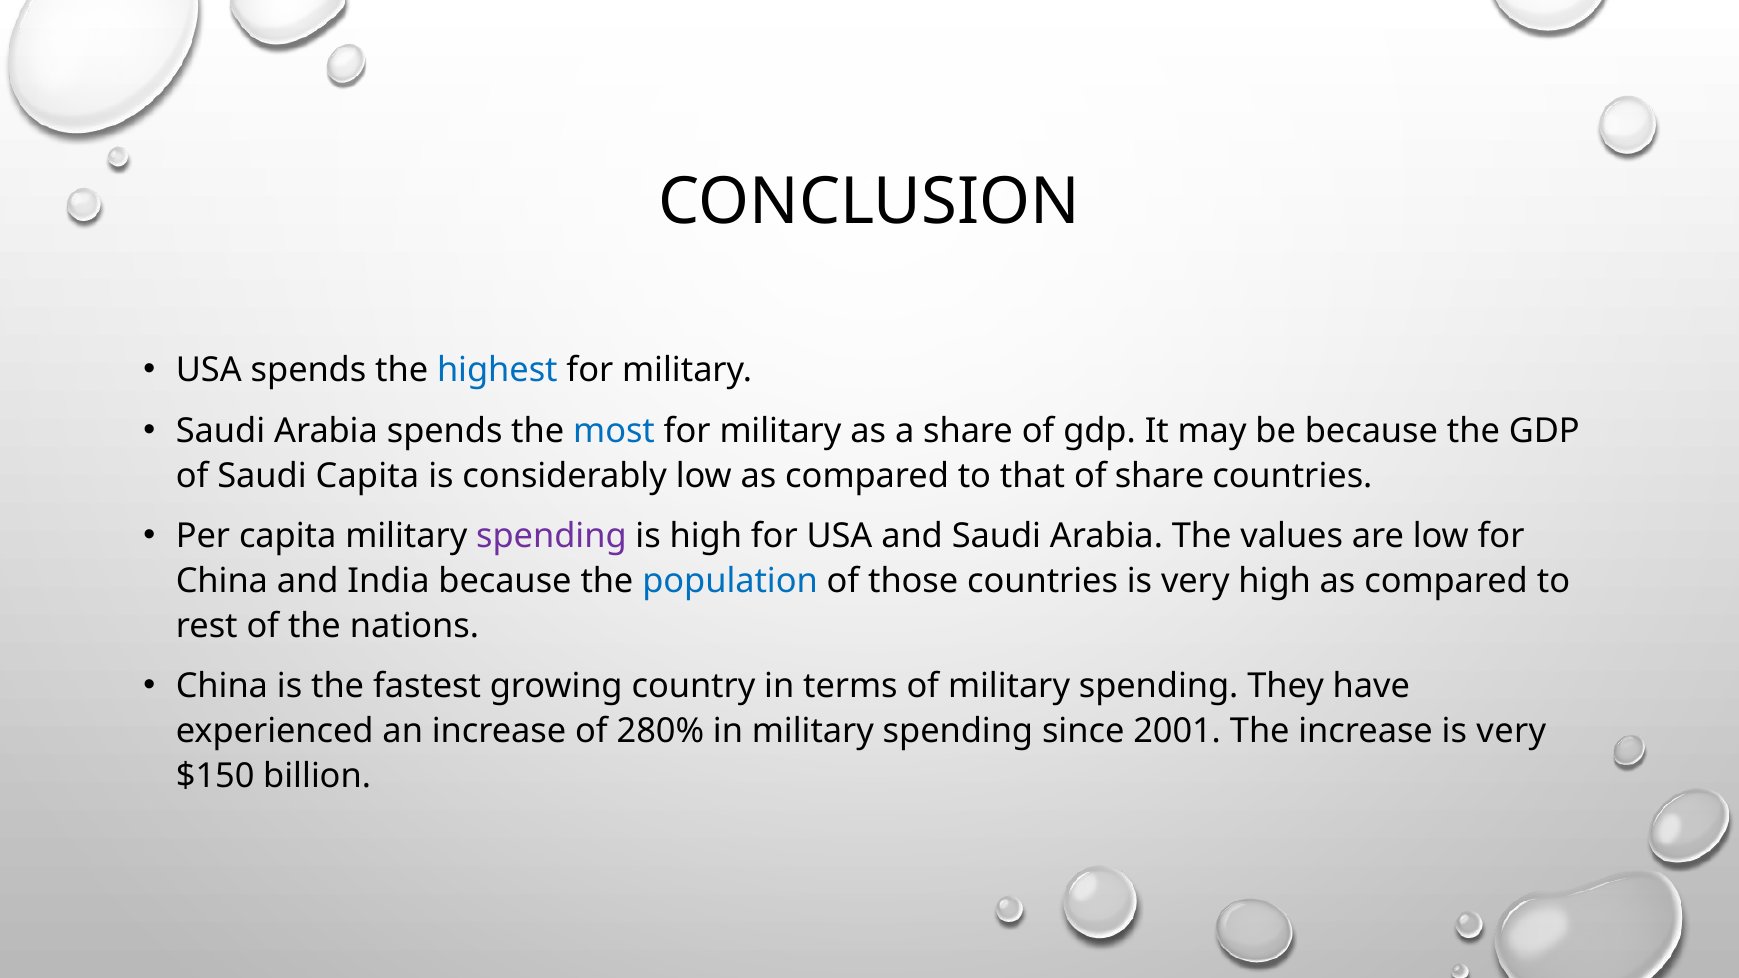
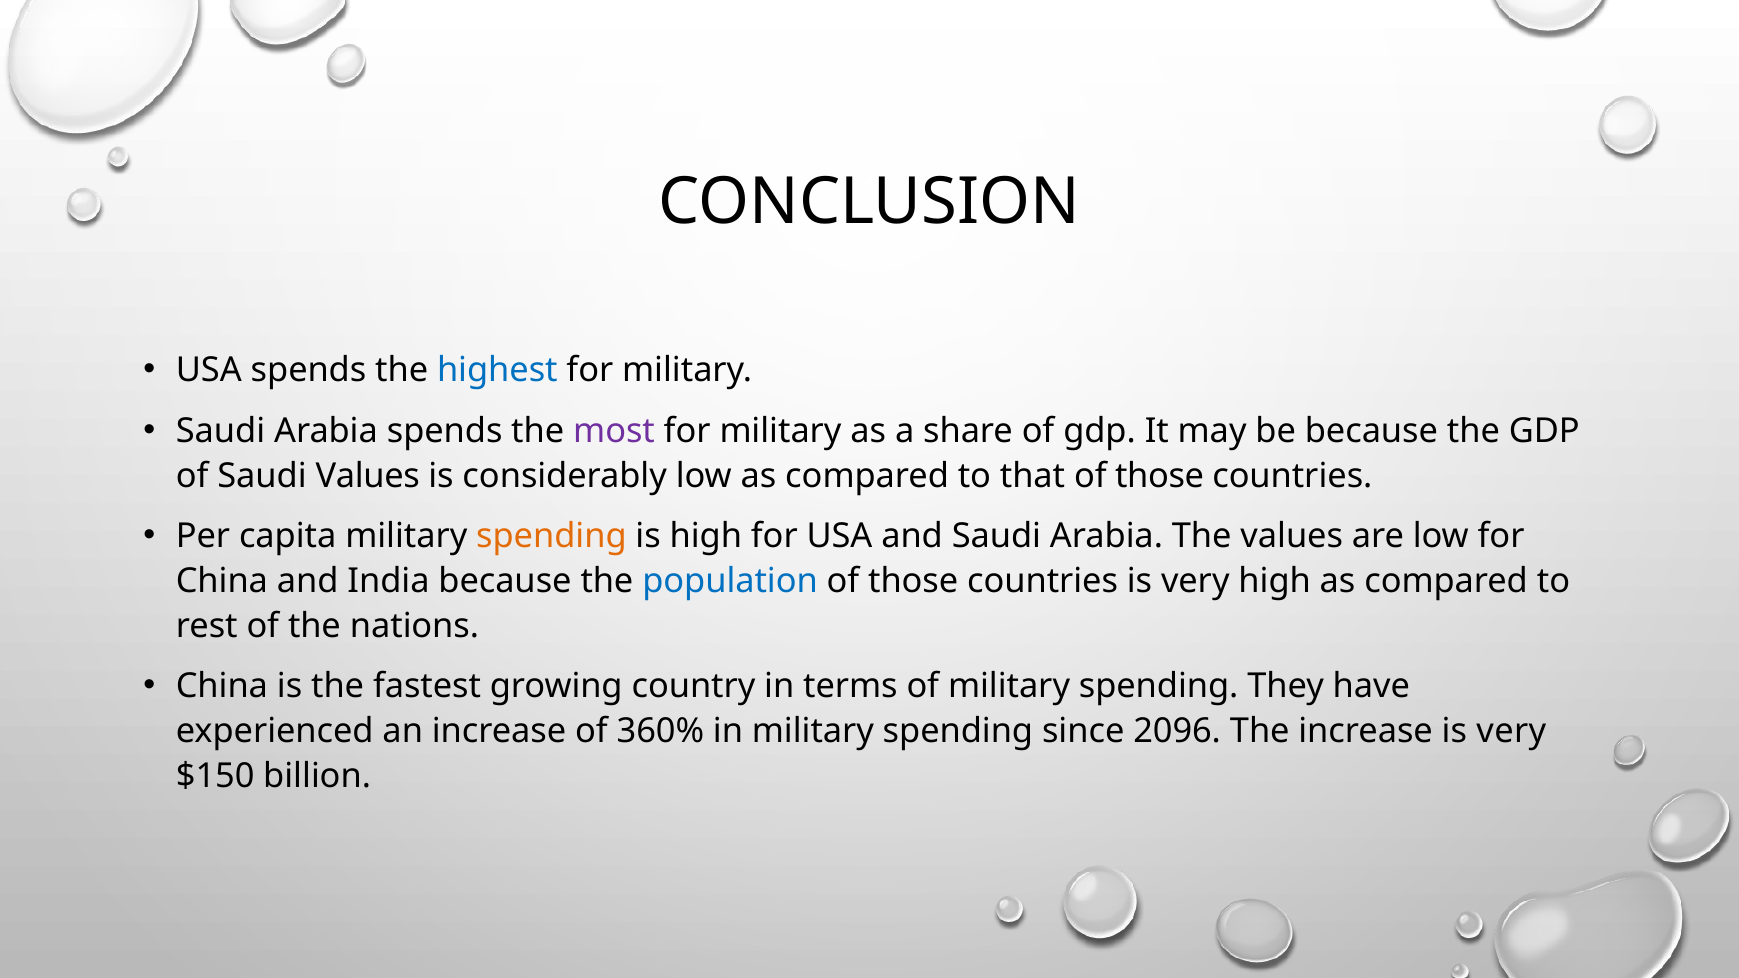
most colour: blue -> purple (614, 431)
Saudi Capita: Capita -> Values (368, 476)
that of share: share -> those (1160, 476)
spending colour: purple -> orange (551, 537)
280%: 280% -> 360% (660, 731)
2001: 2001 -> 2096 (1177, 731)
